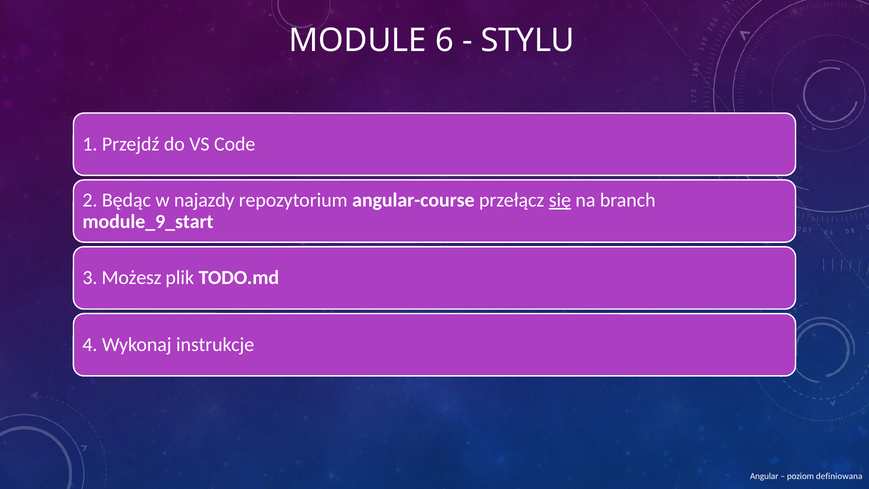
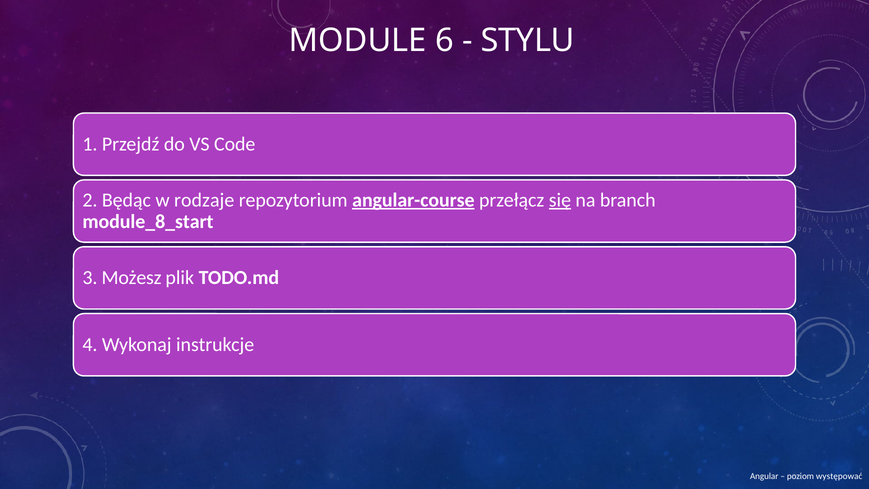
najazdy: najazdy -> rodzaje (204, 200)
angular-course underline: none -> present (413, 200)
module_9_start: module_9_start -> module_8_start (148, 222)
definiowana: definiowana -> występować (839, 476)
